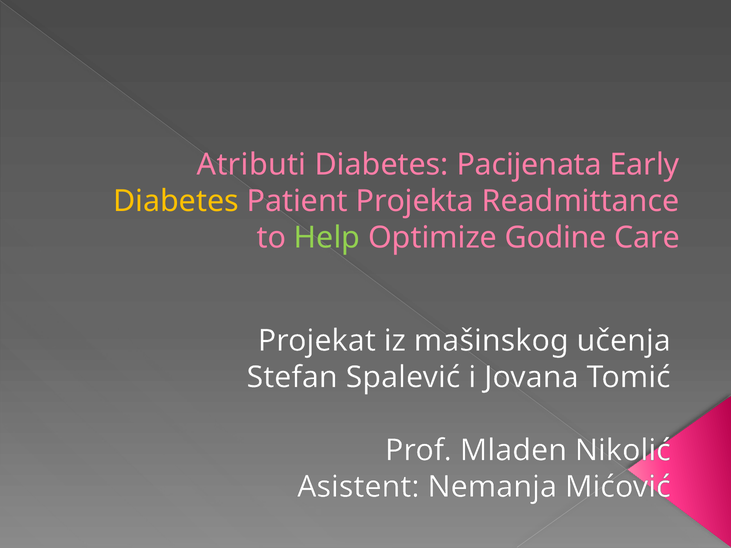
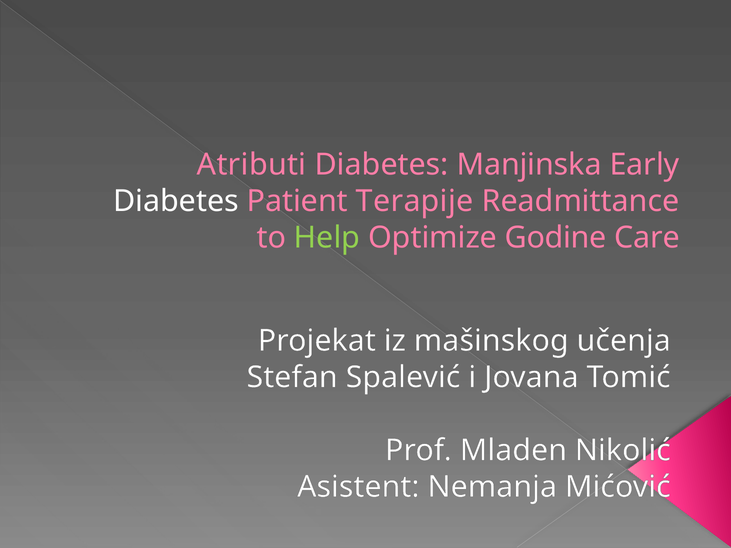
Pacijenata: Pacijenata -> Manjinska (529, 165)
Diabetes colour: yellow -> white (176, 201)
Projekta: Projekta -> Terapije (415, 201)
